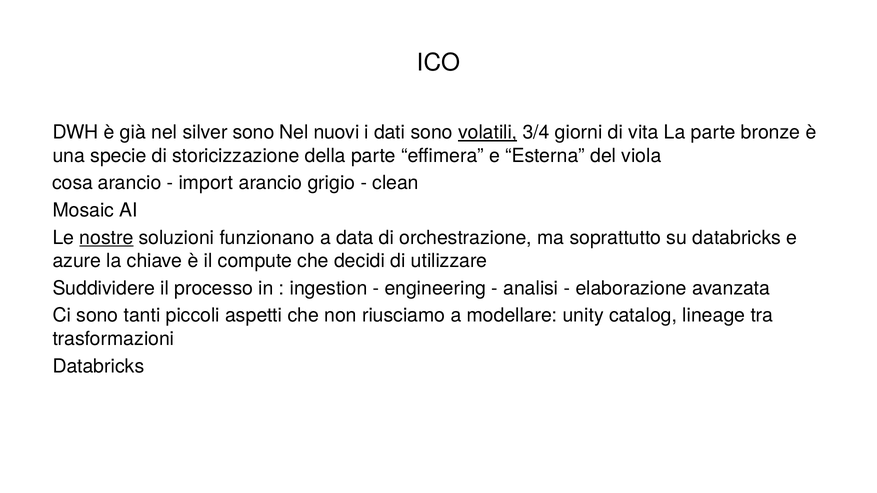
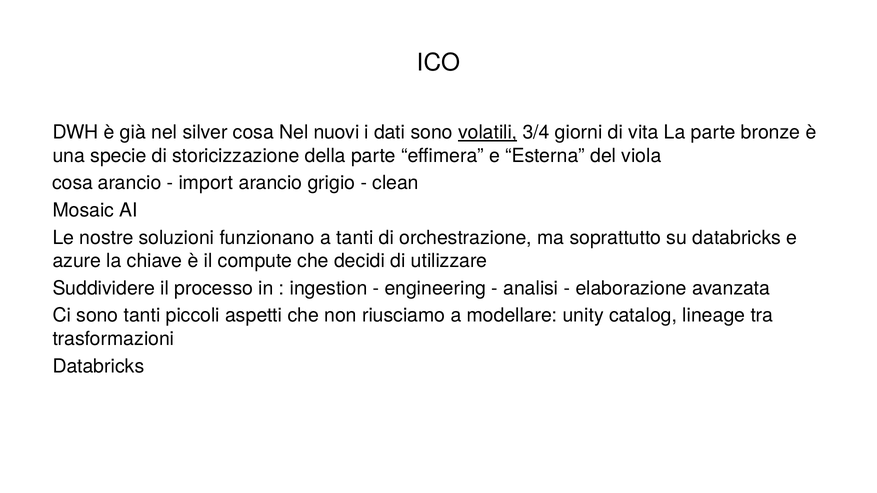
silver sono: sono -> cosa (253, 133)
nostre underline: present -> none (106, 238)
a data: data -> tanti (355, 238)
